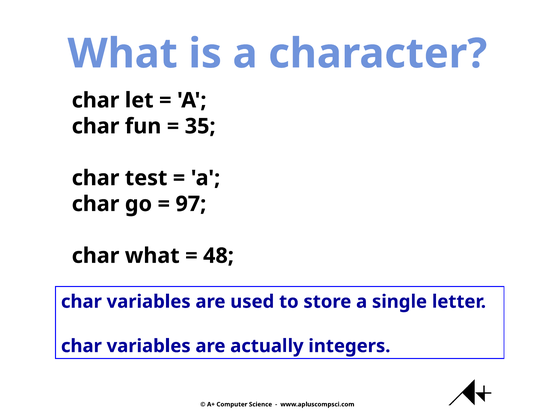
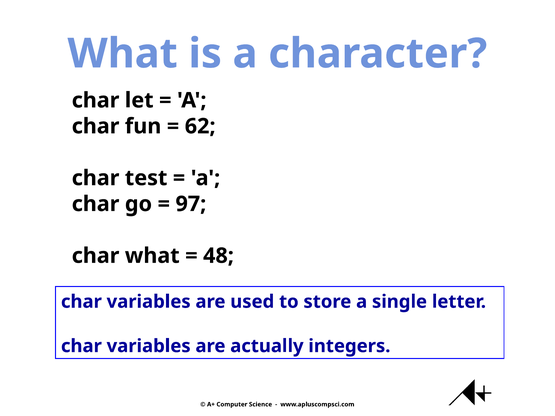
35: 35 -> 62 (200, 126)
